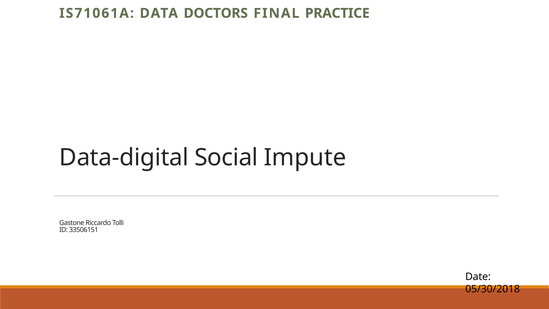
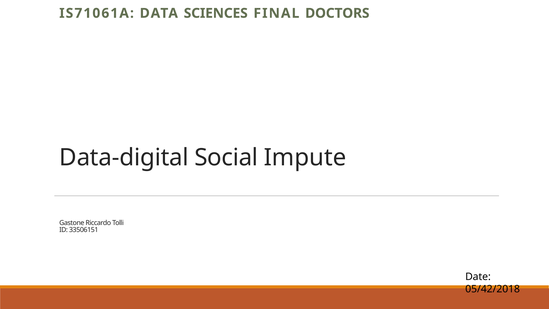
DOCTORS: DOCTORS -> SCIENCES (216, 13)
PRACTICE: PRACTICE -> DOCTORS (337, 13)
05/30/2018: 05/30/2018 -> 05/42/2018 (493, 289)
